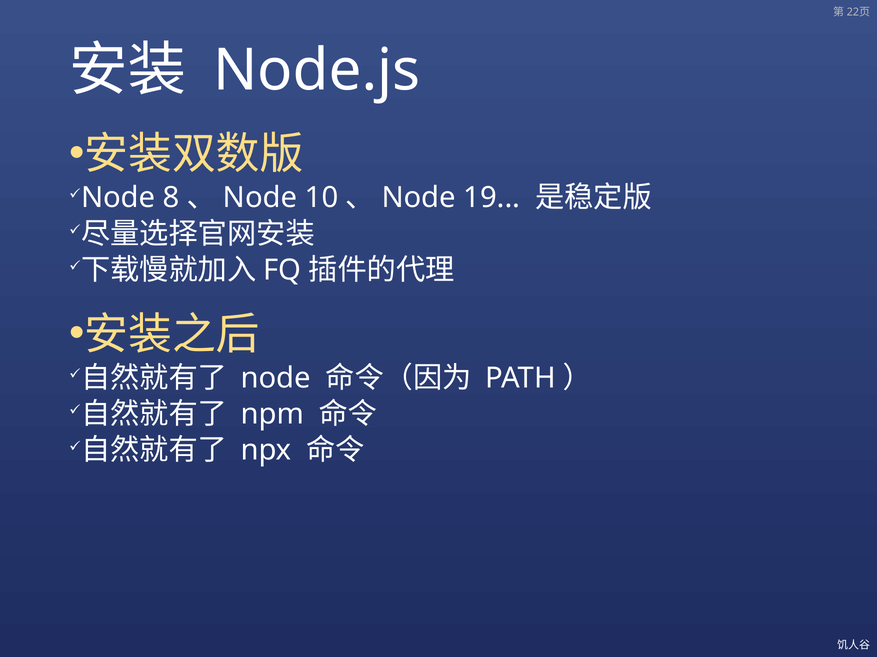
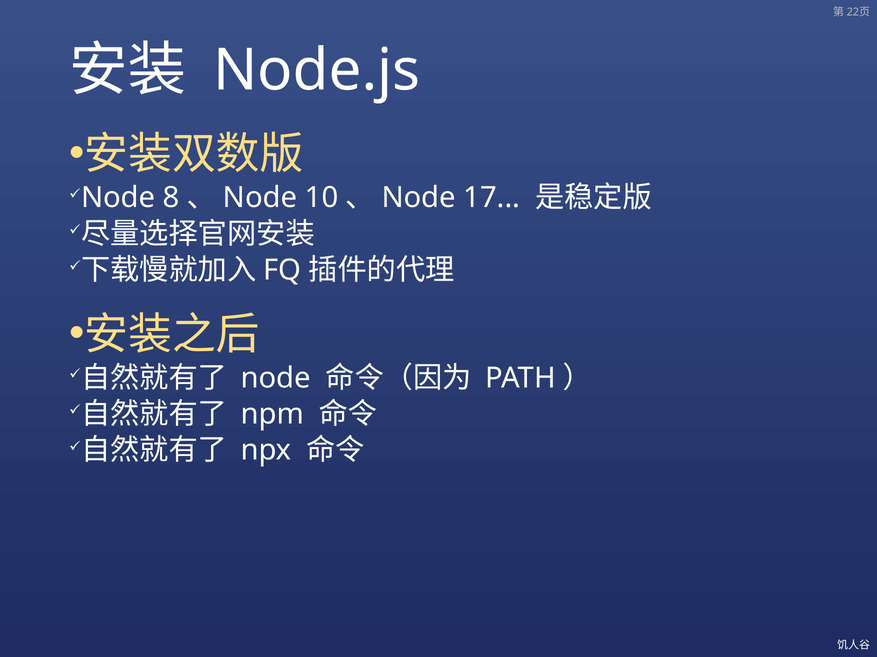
19: 19 -> 17 (492, 198)
